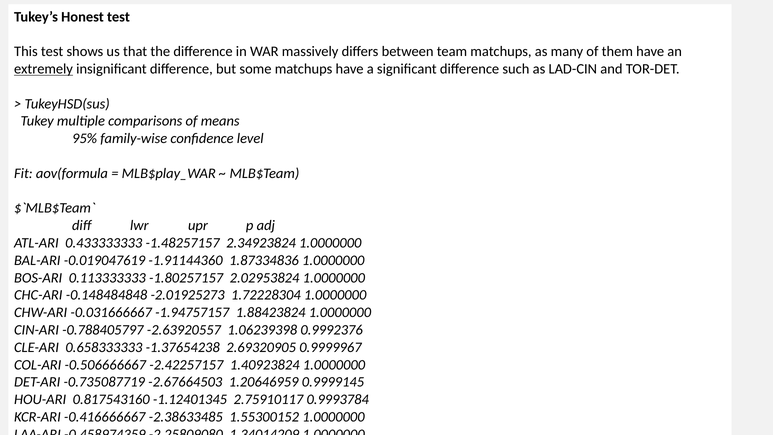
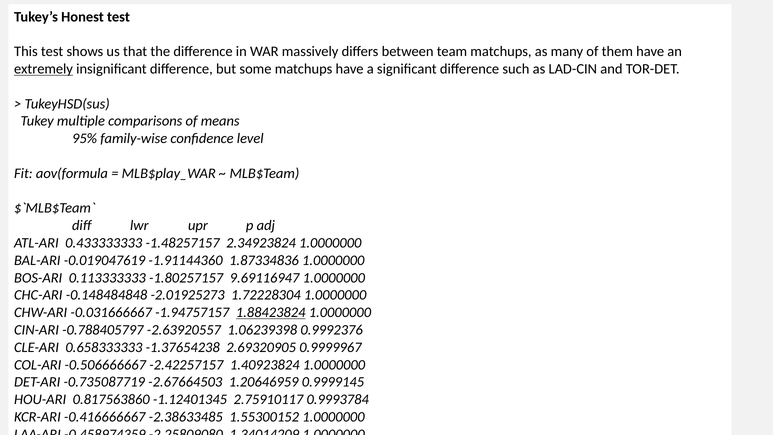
2.02953824: 2.02953824 -> 9.69116947 (265, 278)
1.88423824 underline: none -> present (271, 312)
0.817543160: 0.817543160 -> 0.817563860 (111, 399)
